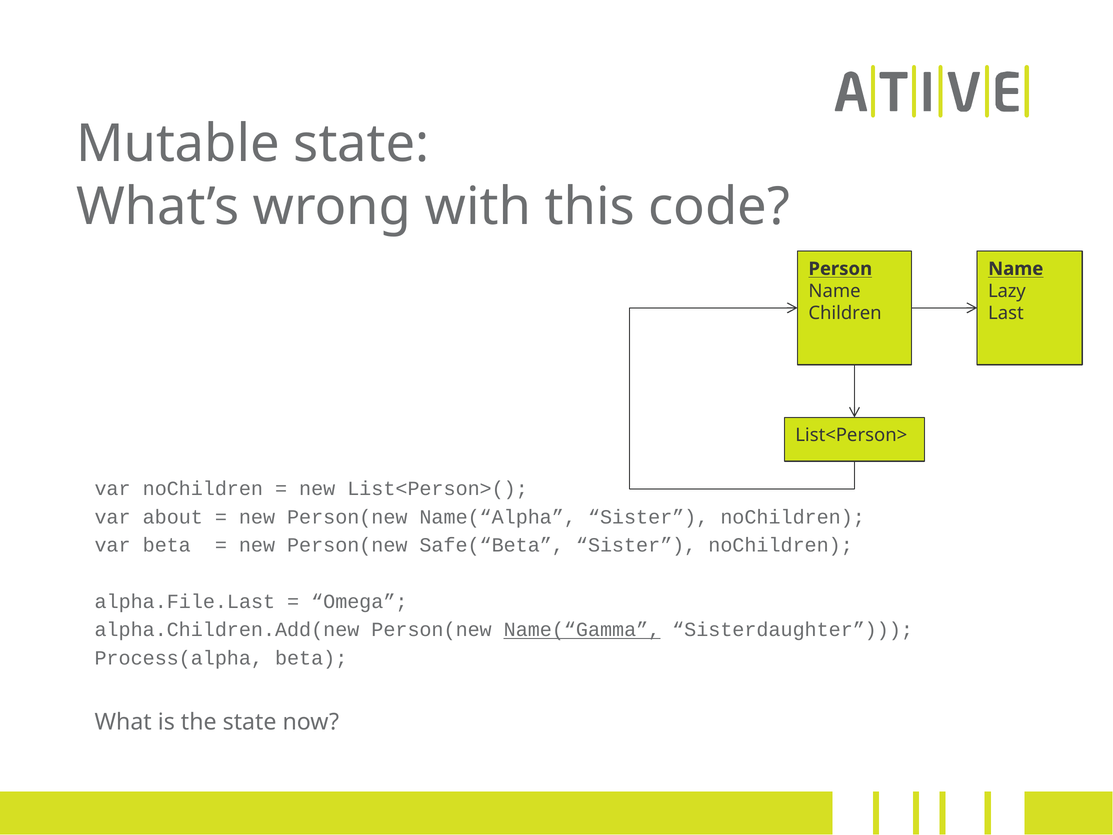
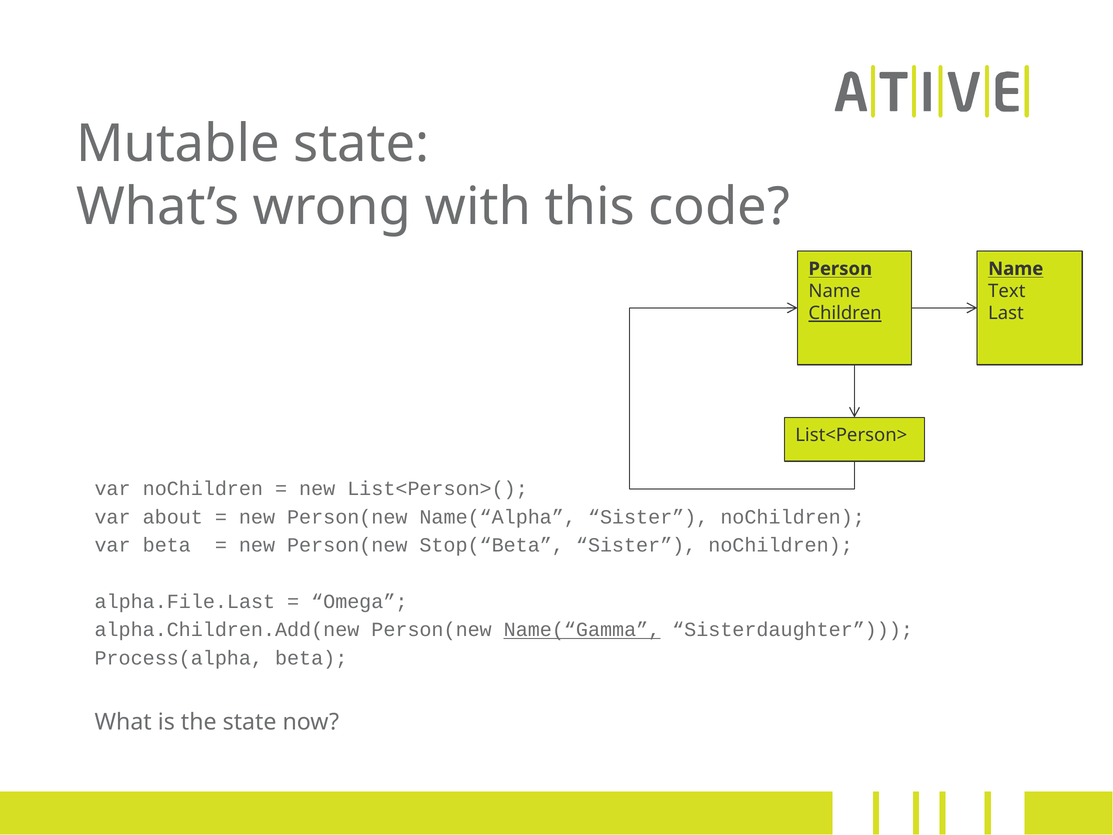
Lazy: Lazy -> Text (1007, 291)
Children underline: none -> present (845, 313)
Safe(“Beta: Safe(“Beta -> Stop(“Beta (492, 545)
